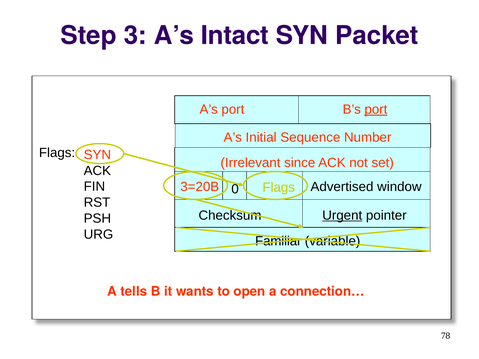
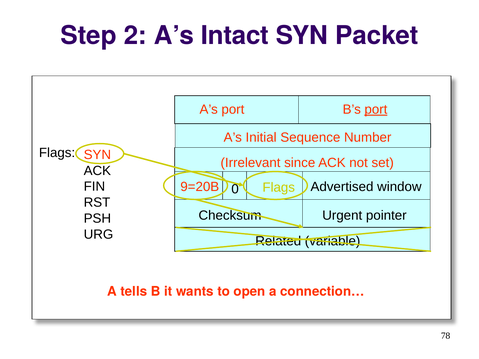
3: 3 -> 2 (135, 36)
3=20B: 3=20B -> 9=20B (200, 187)
Urgent underline: present -> none (342, 215)
Familiar: Familiar -> Related (278, 241)
